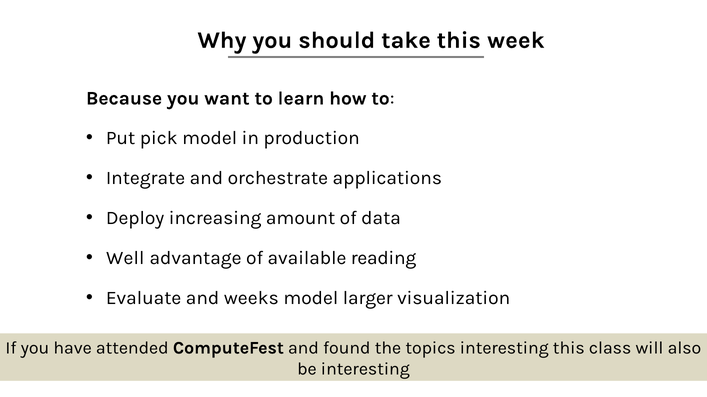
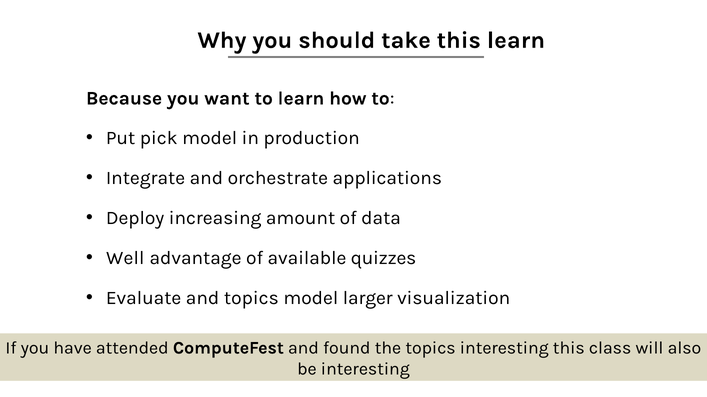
this week: week -> learn (516, 40)
reading: reading -> quizzes (384, 259)
and weeks: weeks -> topics (251, 299)
